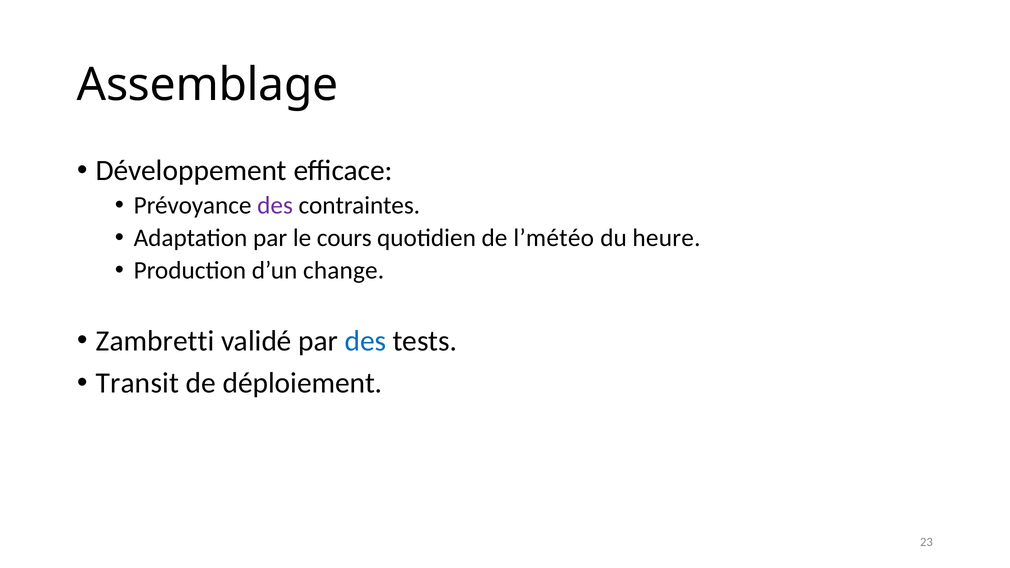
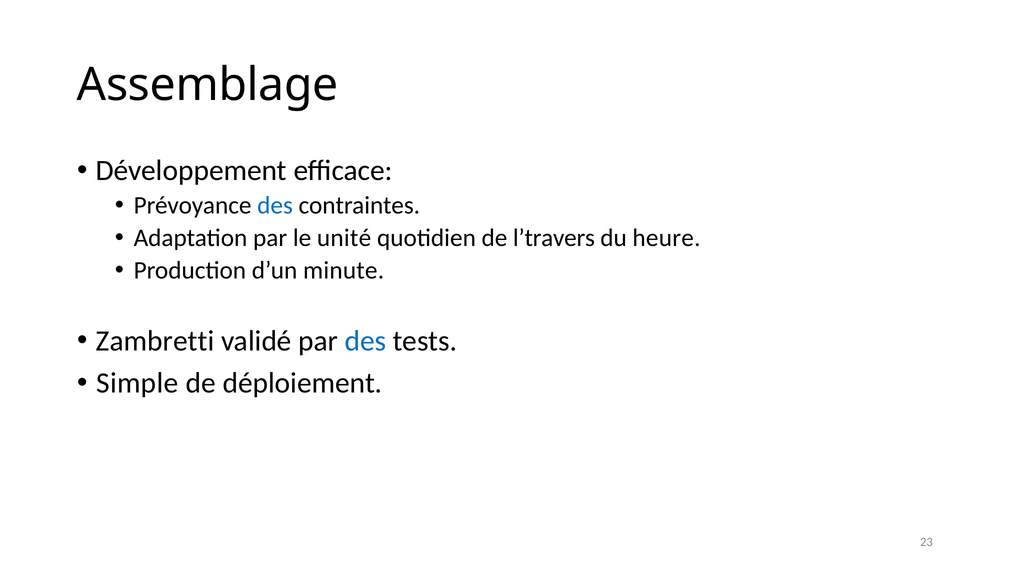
des colour: purple -> blue (275, 206)
cours: cours -> unité (344, 238)
l’météo: l’météo -> l’travers (554, 238)
change: change -> minute (344, 271)
Transit: Transit -> Simple (137, 383)
